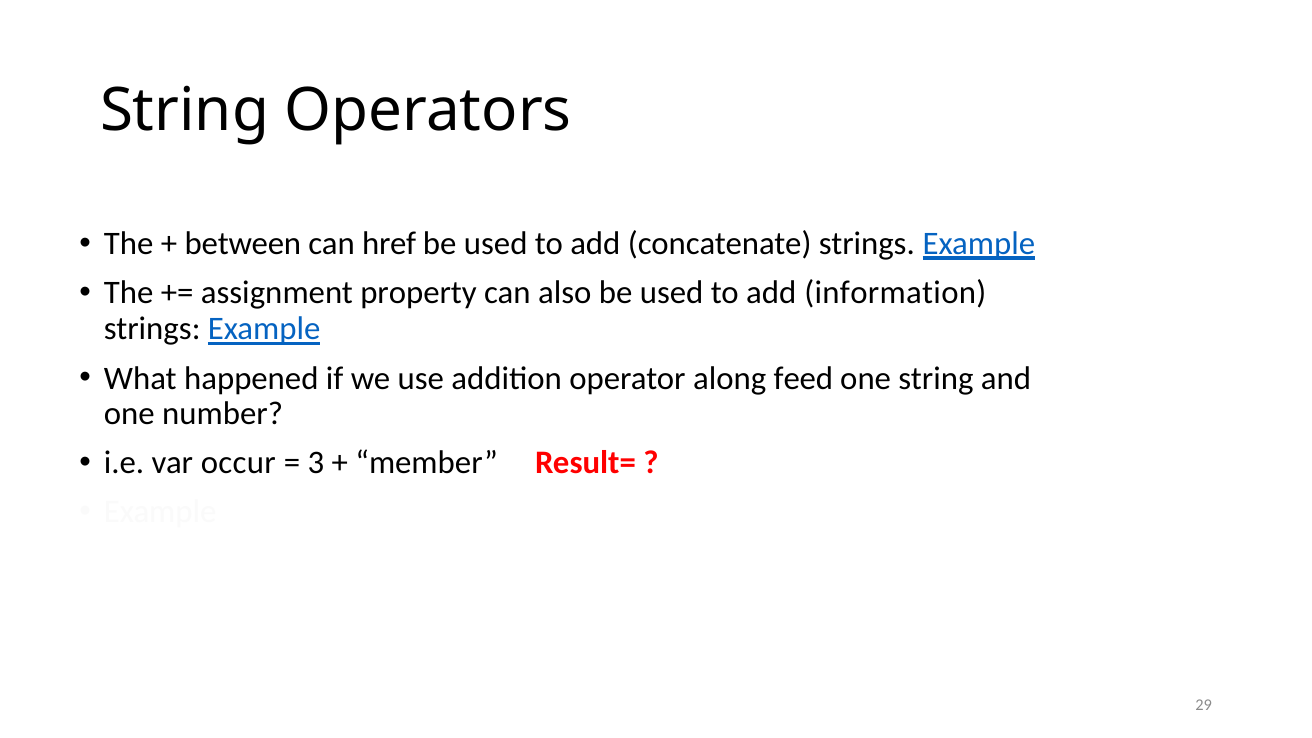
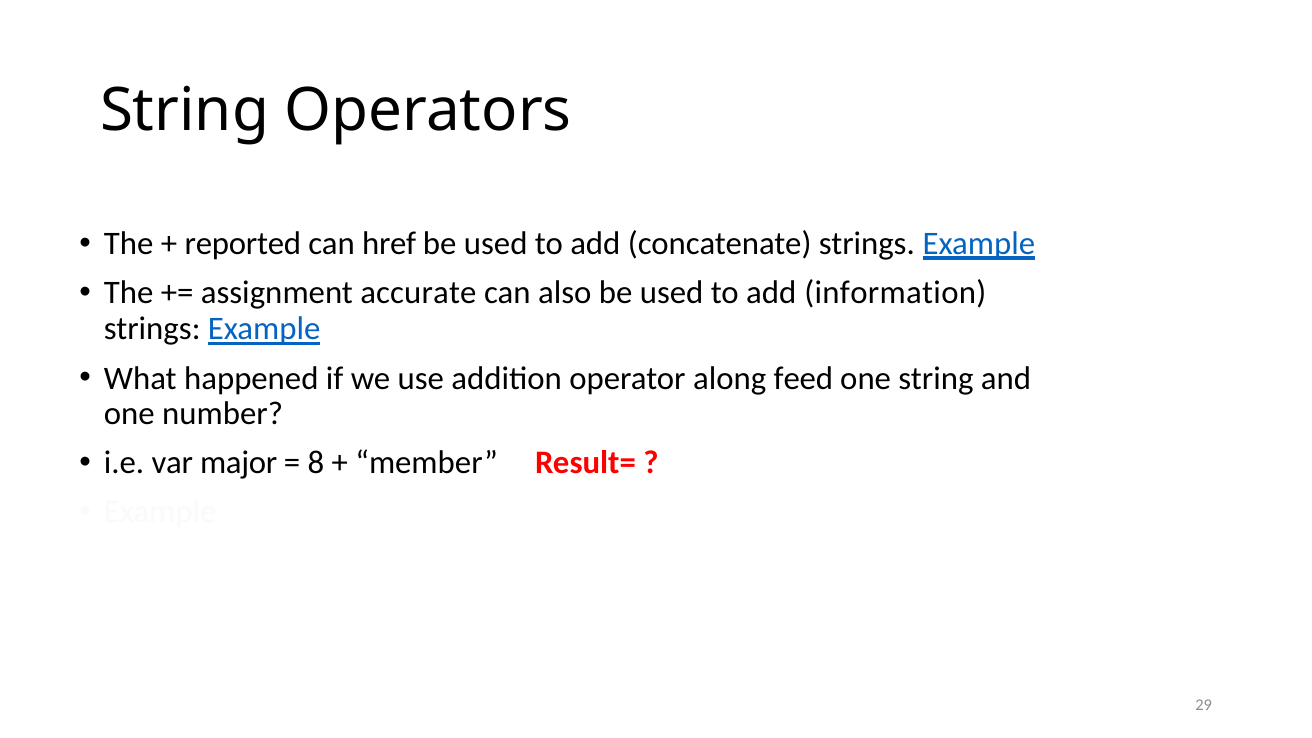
between: between -> reported (243, 244)
property: property -> accurate (418, 293)
occur: occur -> major (239, 463)
3: 3 -> 8 (316, 463)
